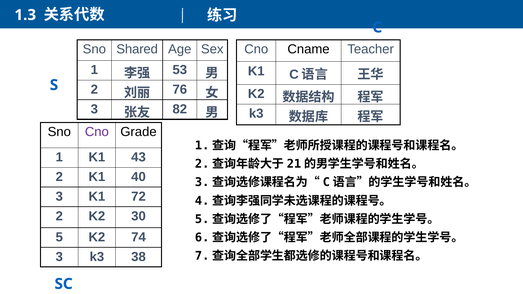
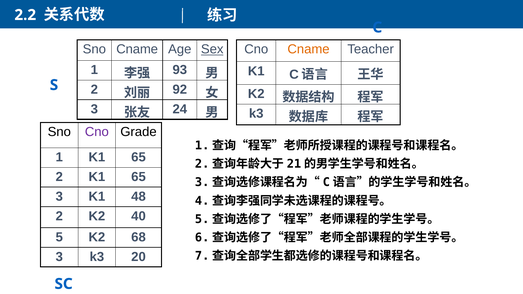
1.3: 1.3 -> 2.2 (25, 15)
Sno Shared: Shared -> Cname (137, 49)
Sex underline: none -> present (212, 49)
Cname colour: black -> orange (309, 49)
53: 53 -> 93 (180, 70)
76: 76 -> 92 (180, 90)
82: 82 -> 24 (180, 109)
1 K1 43: 43 -> 65 (139, 157)
2 K1 40: 40 -> 65 (139, 177)
72: 72 -> 48 (139, 197)
30: 30 -> 40 (139, 216)
74: 74 -> 68 (139, 237)
38: 38 -> 20 (139, 257)
